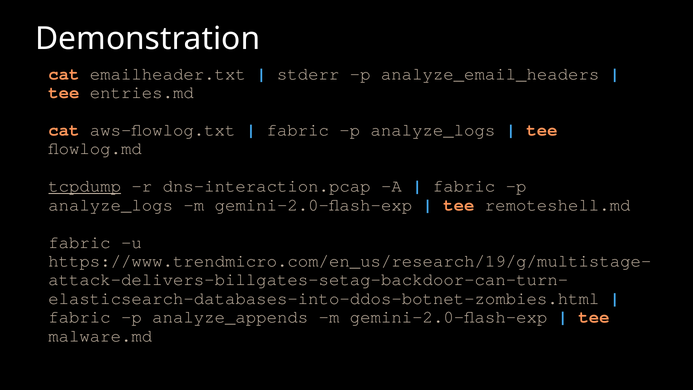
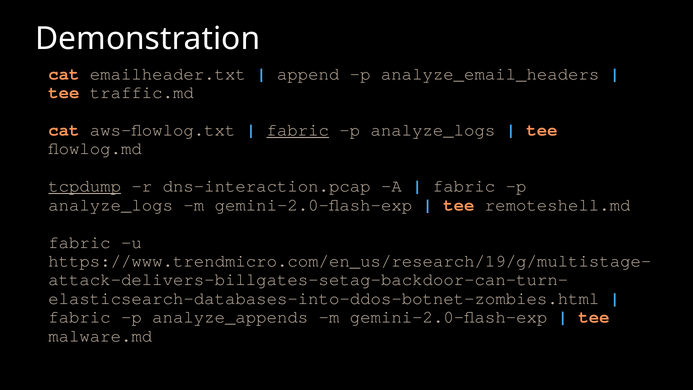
stderr: stderr -> append (308, 74)
entries.md: entries.md -> traffic.md (142, 93)
fabric underline: none -> present (298, 130)
